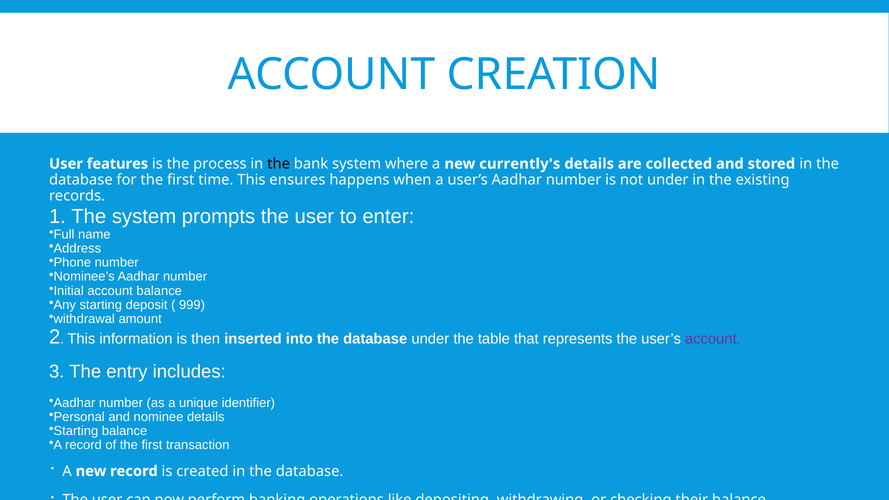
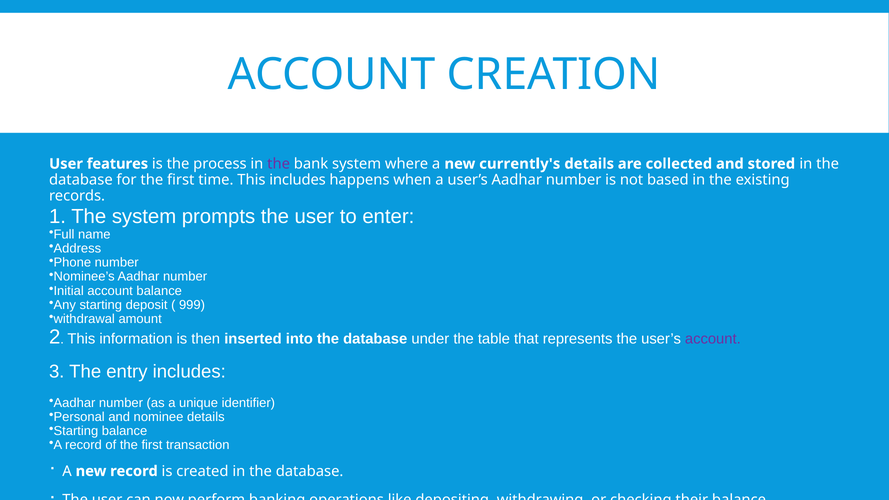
the colour: black -> purple (279, 164)
This ensures: ensures -> includes (298, 180)
not under: under -> based (668, 180)
